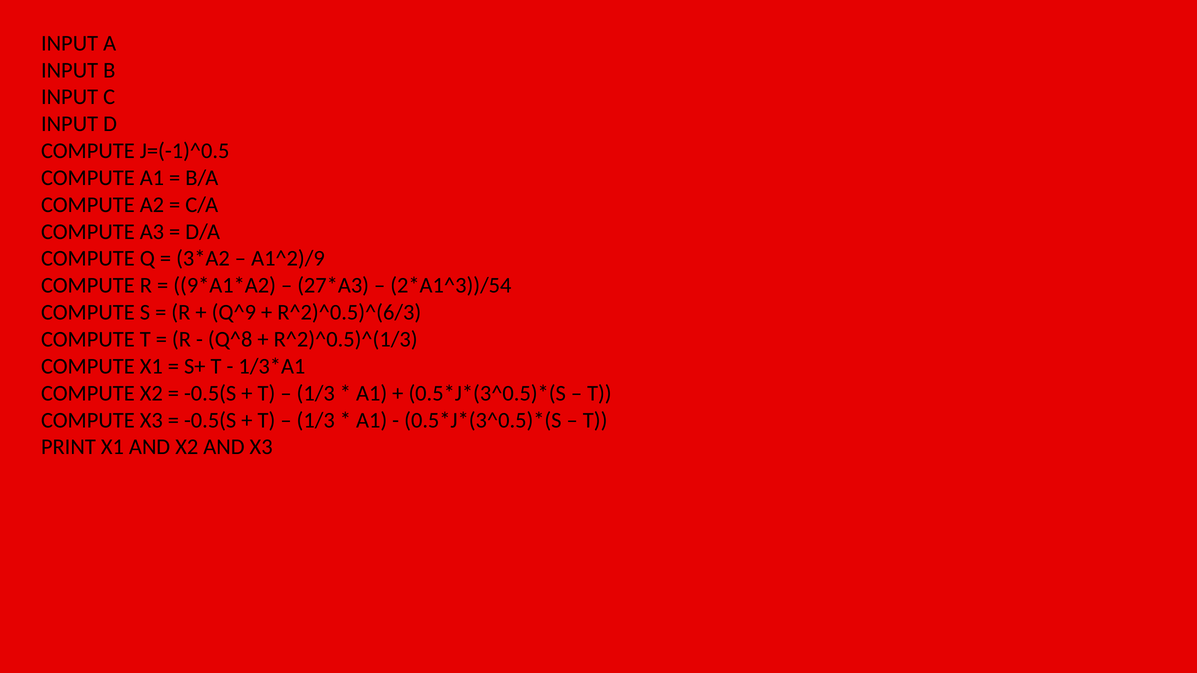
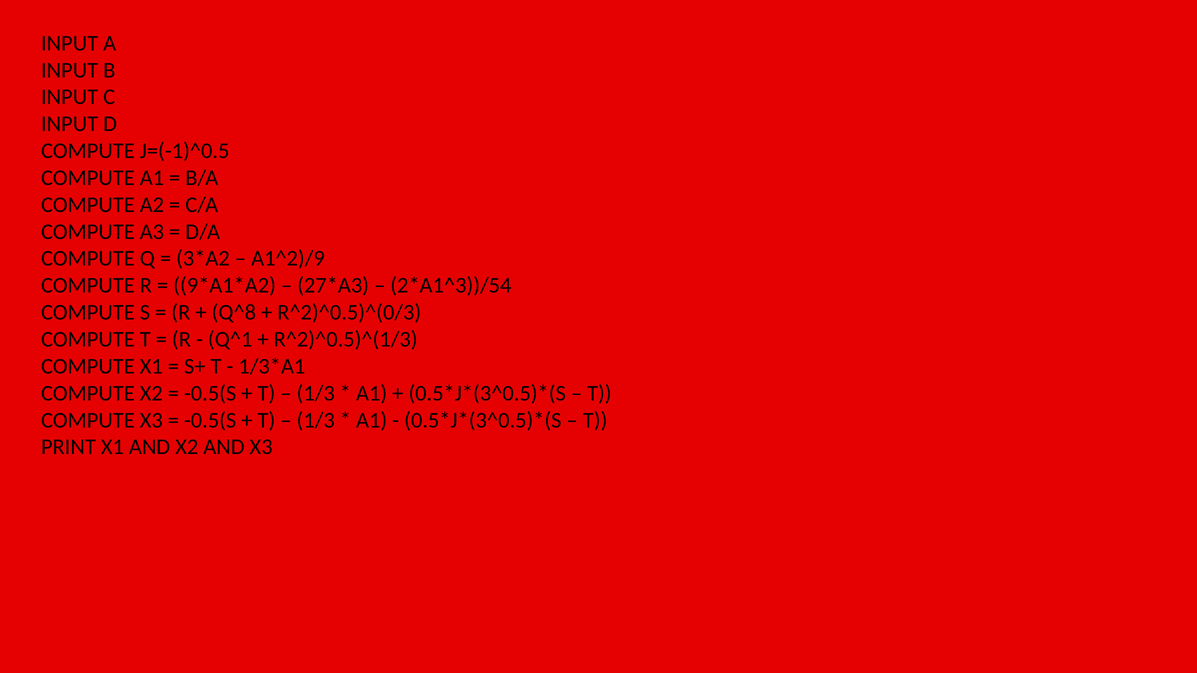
Q^9: Q^9 -> Q^8 (234, 313)
R^2)^0.5)^(6/3: R^2)^0.5)^(6/3 -> R^2)^0.5)^(0/3 (349, 313)
Q^8: Q^8 -> Q^1 (230, 339)
